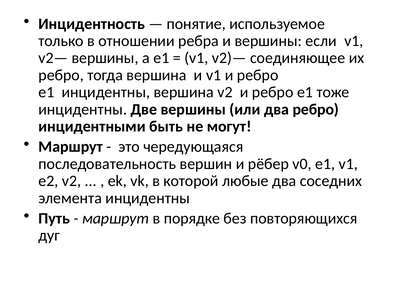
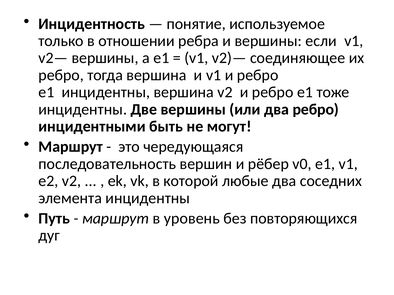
порядке: порядке -> уровень (192, 219)
